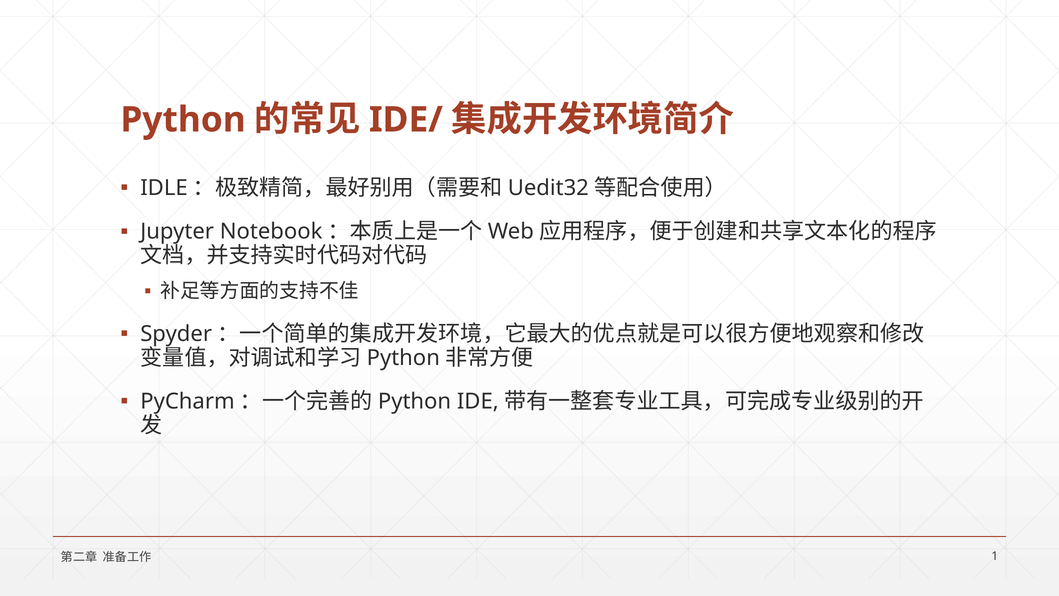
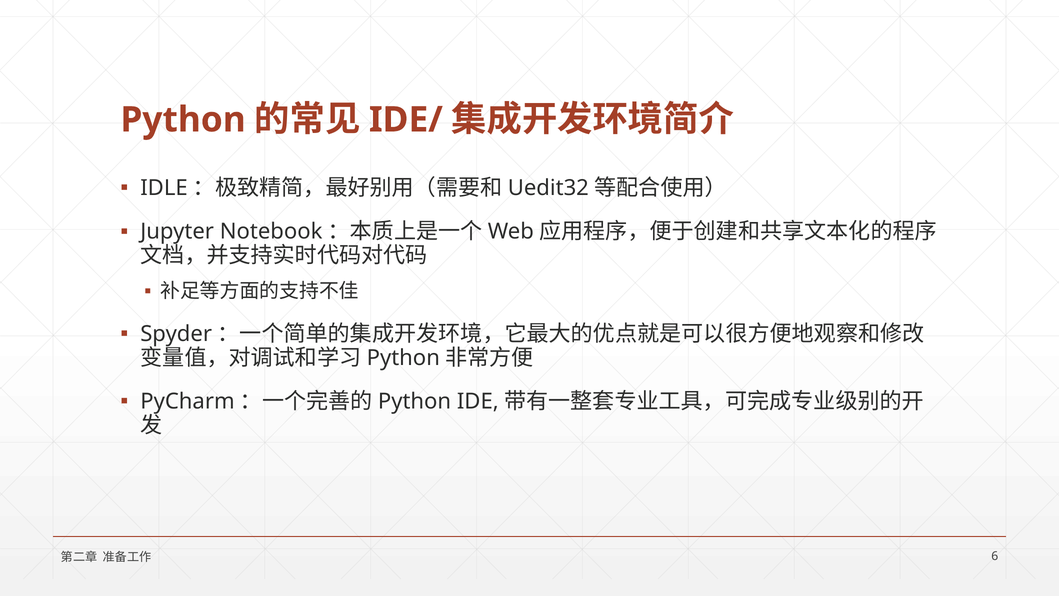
1: 1 -> 6 (995, 556)
